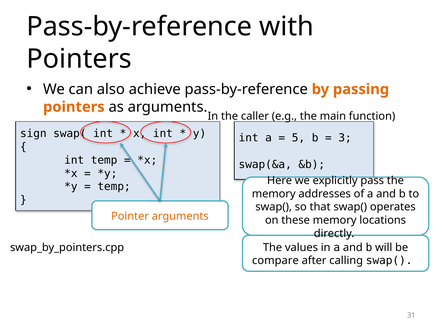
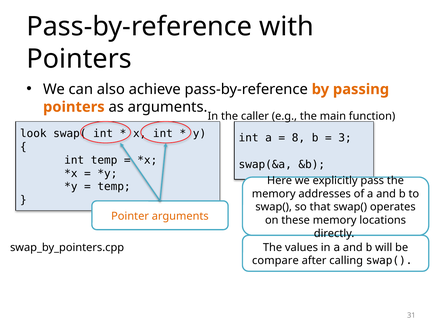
sign: sign -> look (33, 134)
5: 5 -> 8 (298, 138)
